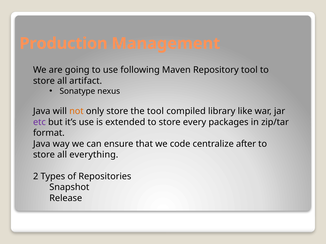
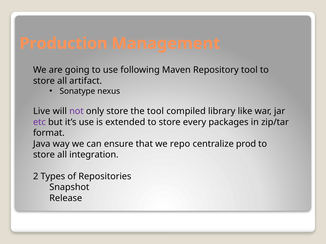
Java: Java -> Live (42, 111)
not colour: orange -> purple (76, 111)
code: code -> repo (180, 144)
after: after -> prod (246, 144)
everything: everything -> integration (94, 155)
